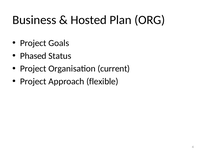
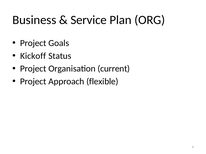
Hosted: Hosted -> Service (89, 20)
Phased: Phased -> Kickoff (33, 56)
